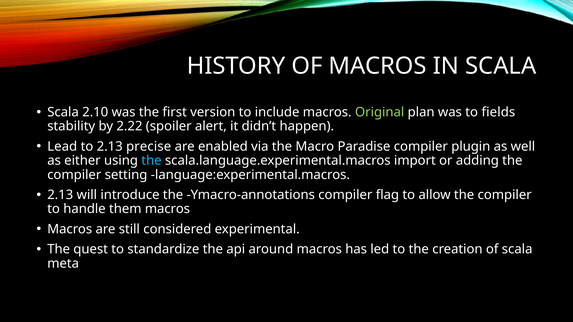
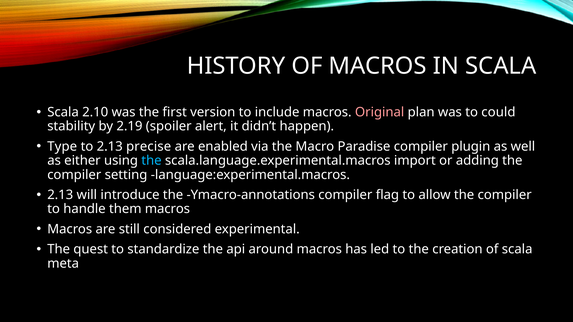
Original colour: light green -> pink (380, 112)
fields: fields -> could (498, 112)
2.22: 2.22 -> 2.19 (129, 126)
Lead: Lead -> Type (62, 147)
